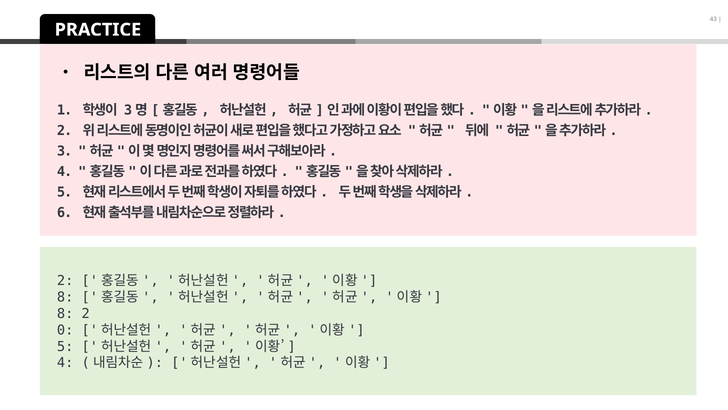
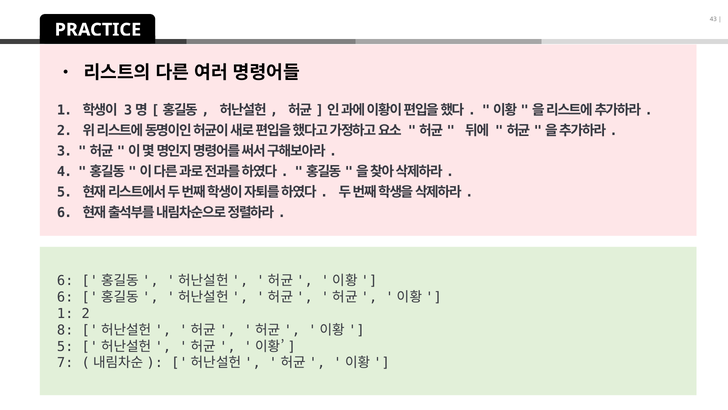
2: 2 -> 6 (65, 281)
8: 8 -> 6 (65, 297)
8: 8 -> 1 (65, 313)
0: 0 -> 8 (65, 330)
4: 4 -> 7 (65, 363)
